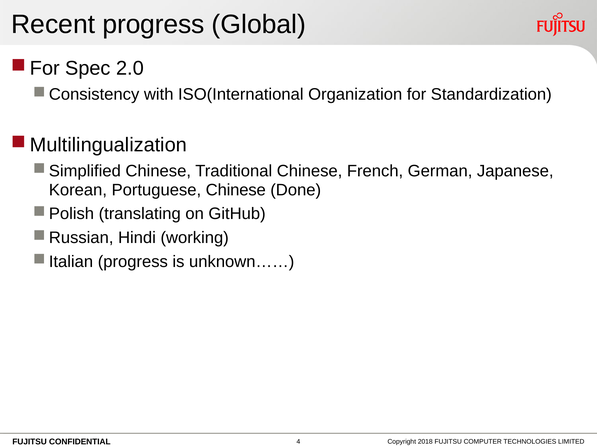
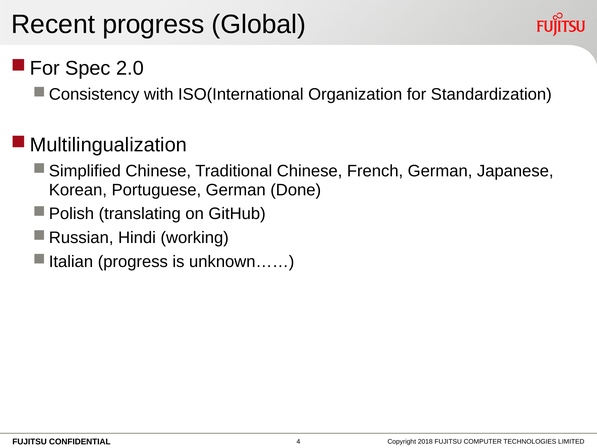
Portuguese Chinese: Chinese -> German (236, 190)
